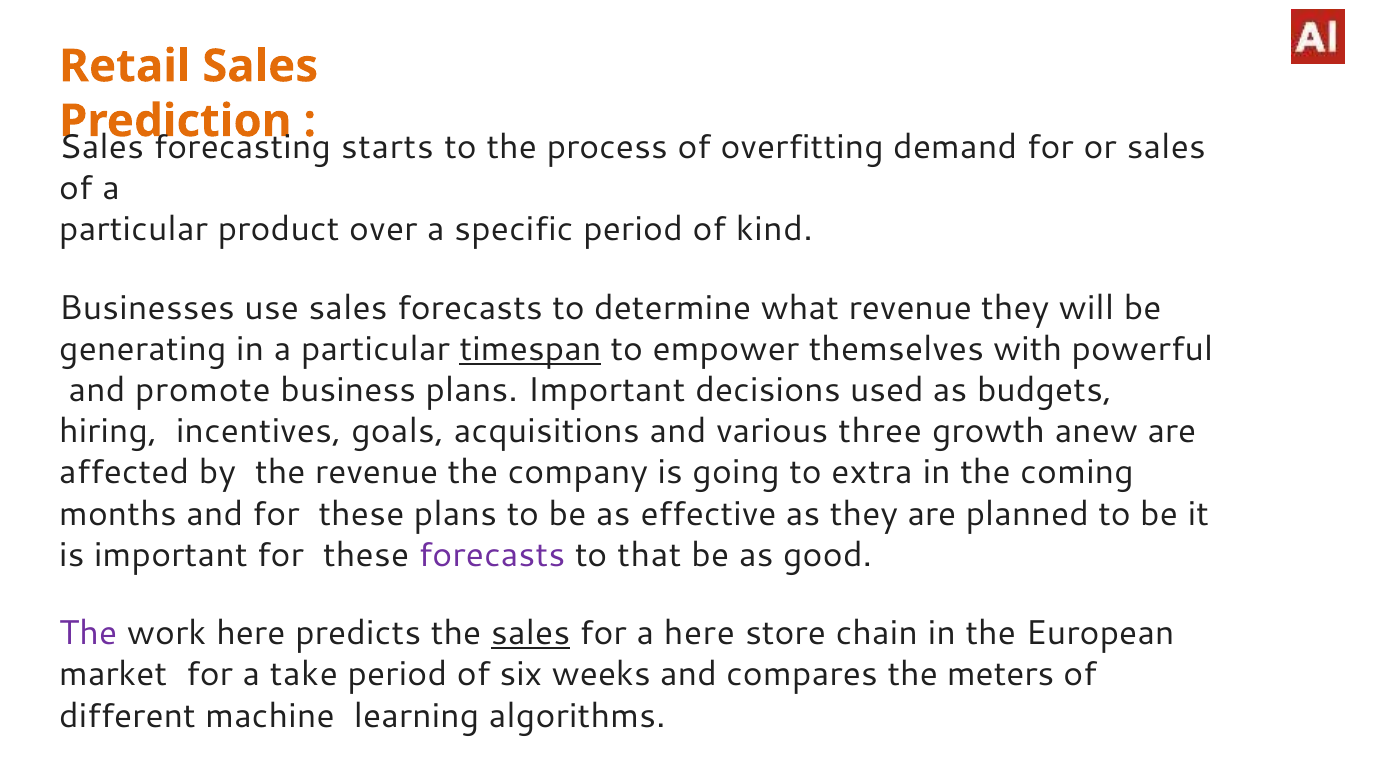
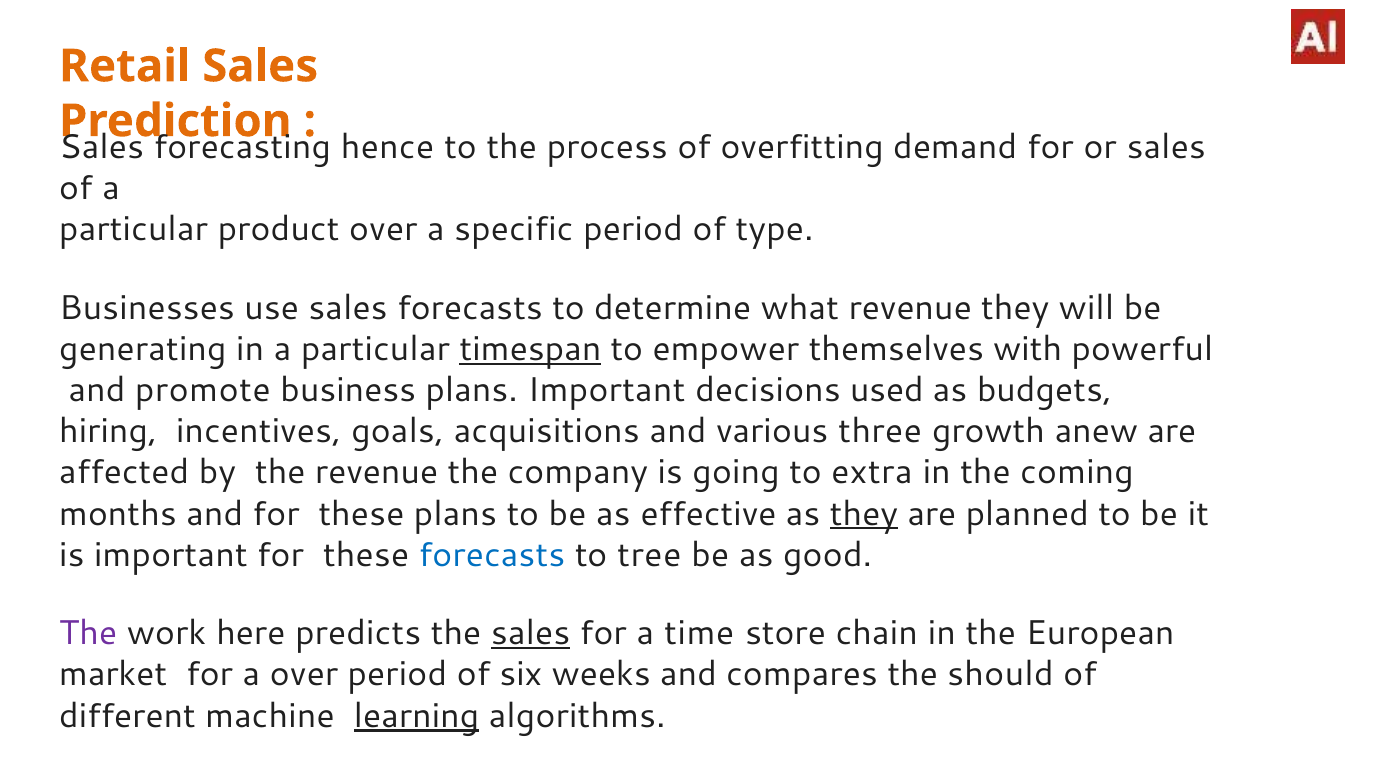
starts: starts -> hence (387, 147)
kind: kind -> type (775, 229)
they underline: none -> present (864, 514)
forecasts colour: purple -> blue (492, 555)
that: that -> tree (649, 555)
a here: here -> time (699, 634)
a take: take -> over (304, 675)
meters: meters -> should (1000, 675)
learning underline: none -> present (417, 716)
